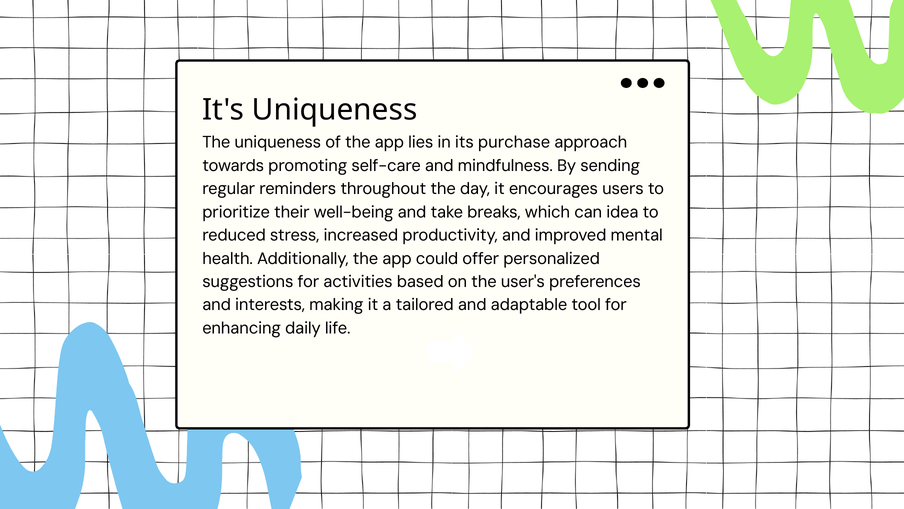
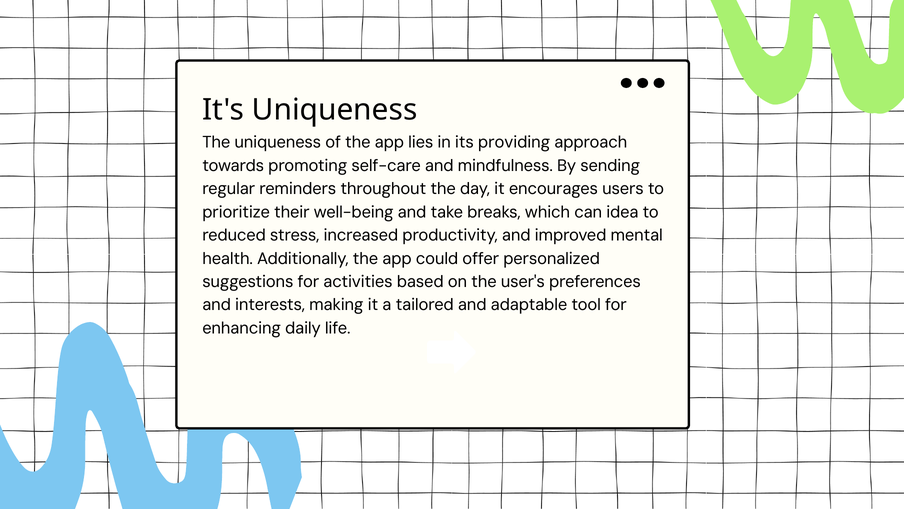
purchase: purchase -> providing (514, 142)
